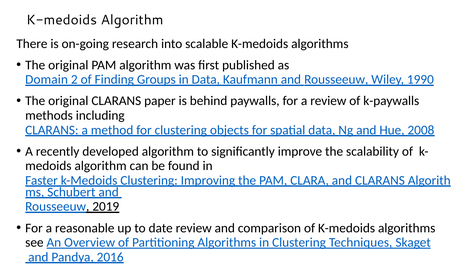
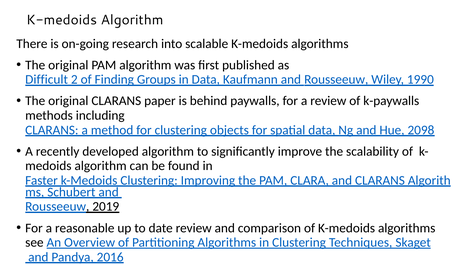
Domain: Domain -> Difficult (47, 80)
2008: 2008 -> 2098 (421, 130)
